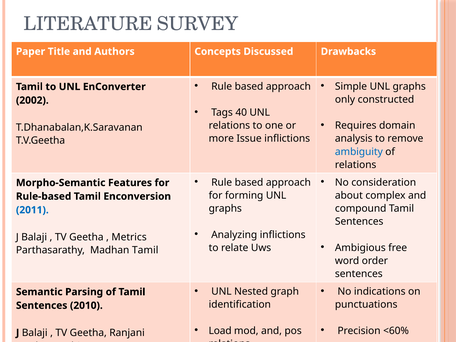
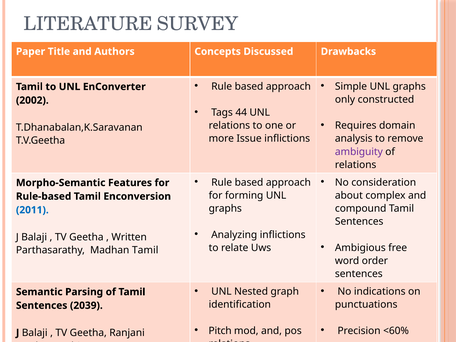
40: 40 -> 44 (241, 113)
ambiguity colour: blue -> purple (359, 152)
Metrics: Metrics -> Written (129, 237)
2010: 2010 -> 2039 (86, 305)
Load: Load -> Pitch (220, 331)
